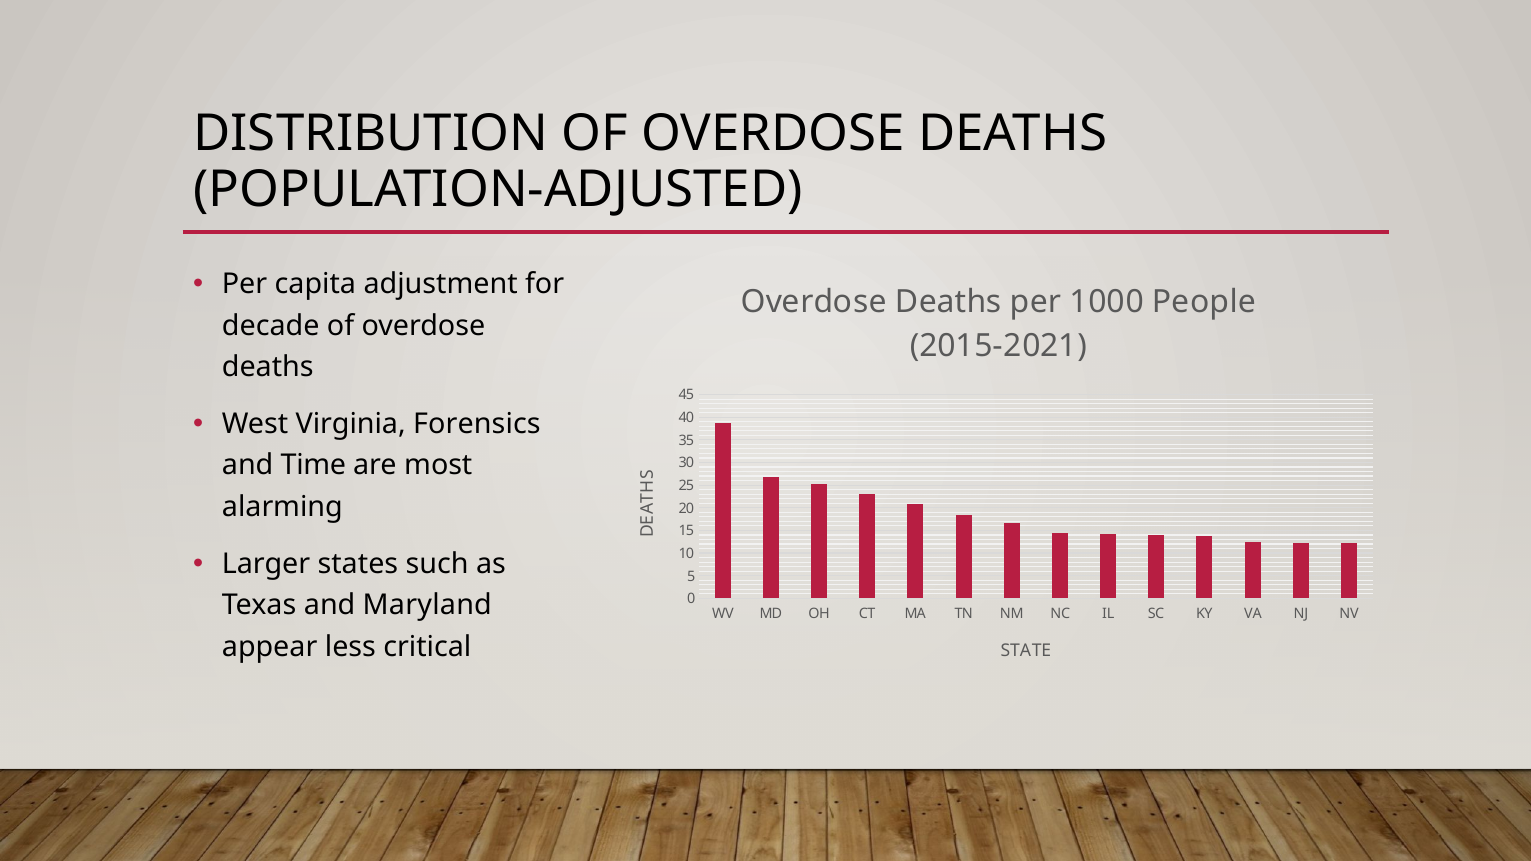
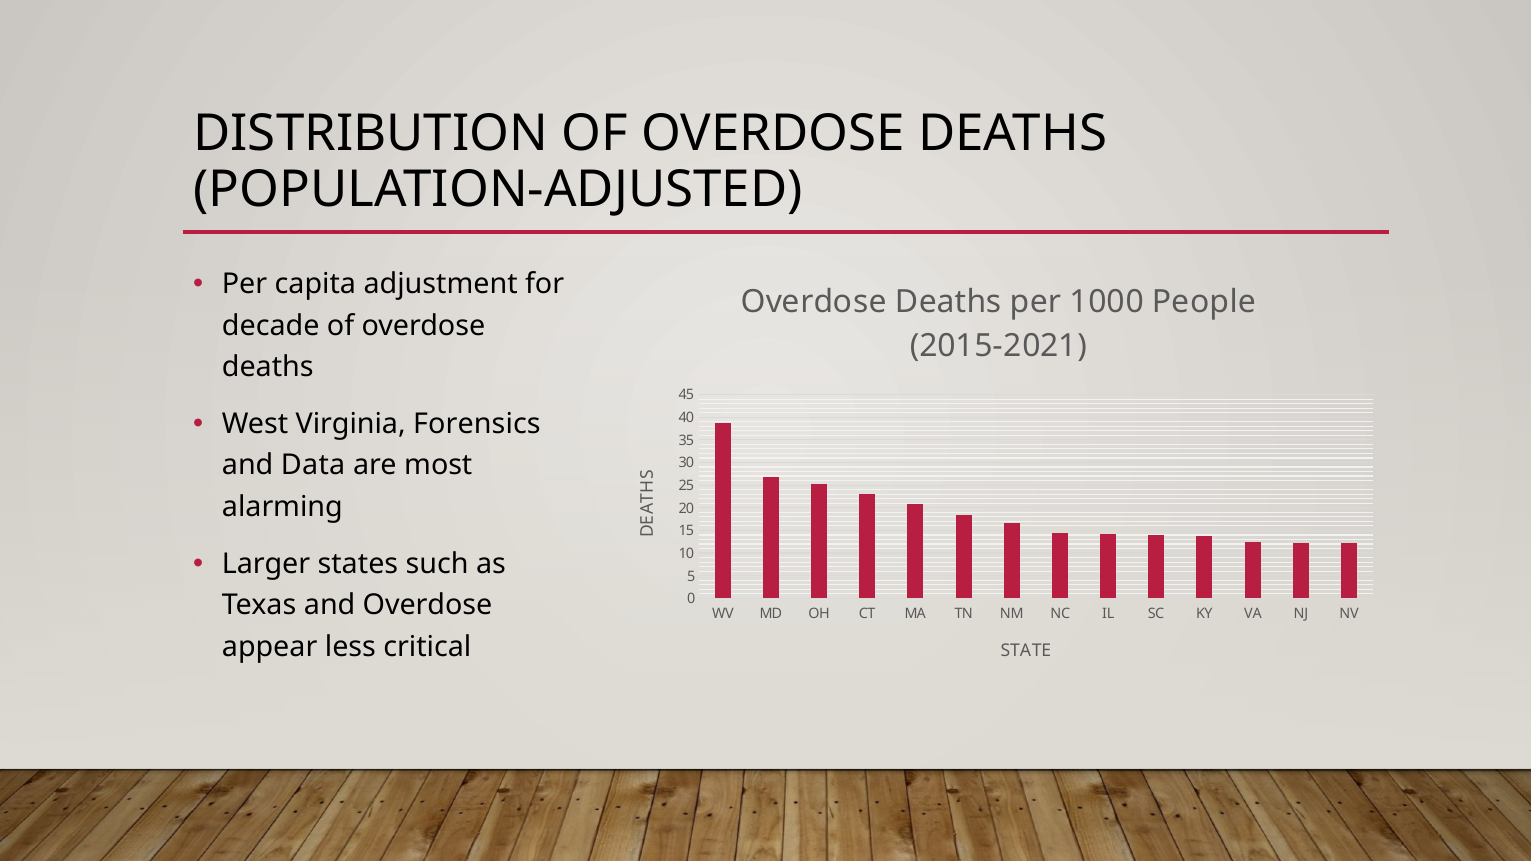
Time: Time -> Data (313, 466)
and Maryland: Maryland -> Overdose (427, 606)
